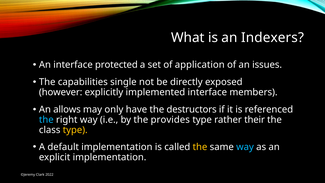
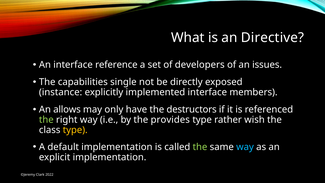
Indexers: Indexers -> Directive (272, 38)
protected: protected -> reference (116, 65)
application: application -> developers (200, 65)
however: however -> instance (61, 92)
the colour: light blue -> light green (46, 120)
their: their -> wish (255, 120)
the colour: yellow -> light green (200, 147)
